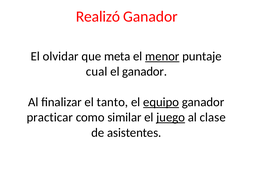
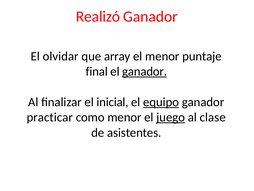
meta: meta -> array (117, 56)
menor underline: present -> none (162, 56)
cual: cual -> final (97, 71)
ganador underline: none -> present (145, 71)
tanto: tanto -> inicial (113, 102)
como similar: similar -> menor (124, 117)
